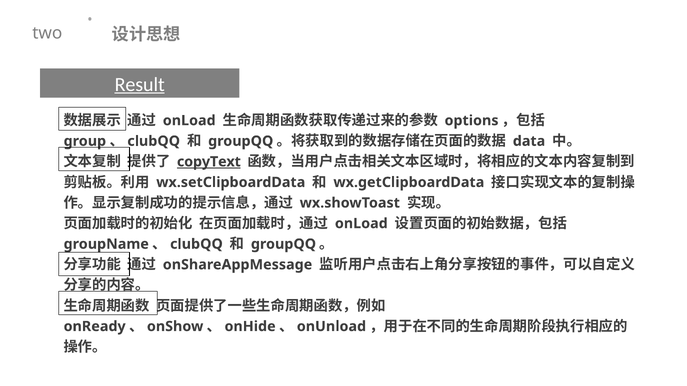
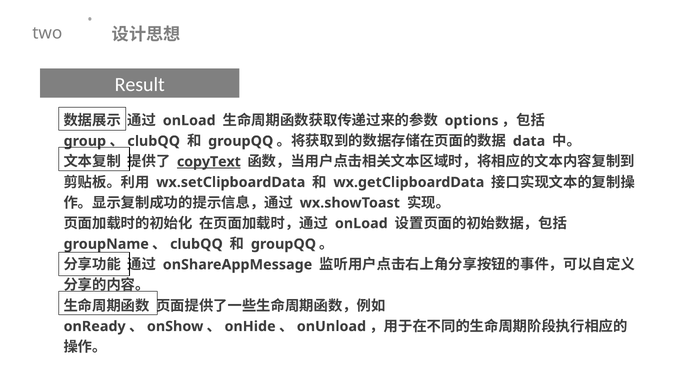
Result underline: present -> none (140, 85)
